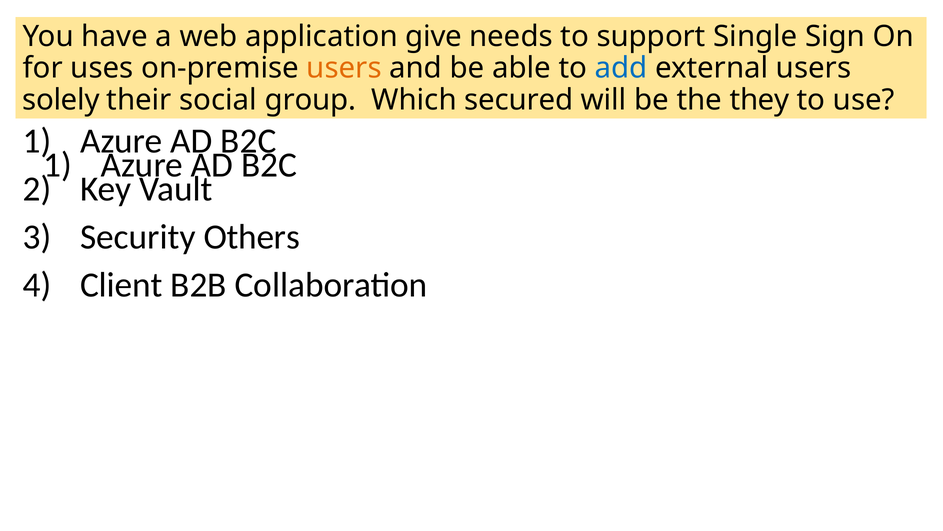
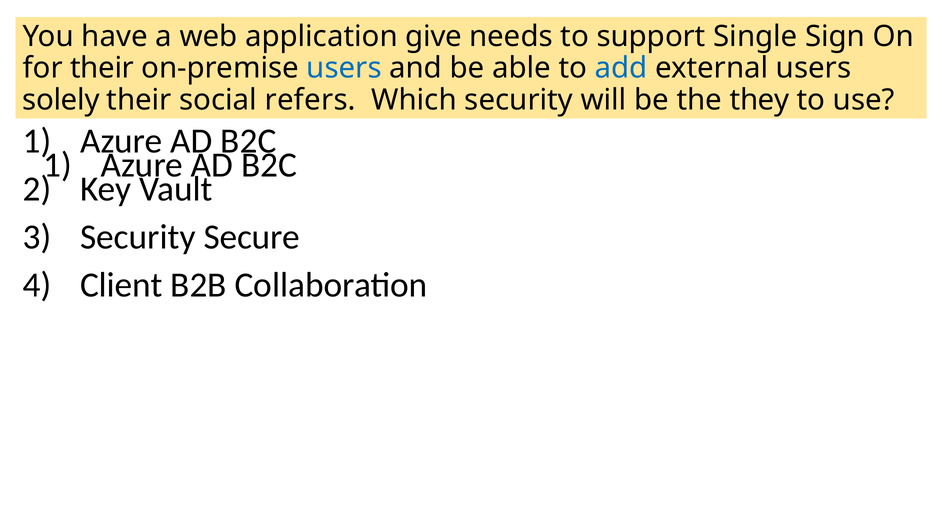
for uses: uses -> their (102, 68)
users colour: orange -> blue (344, 68)
group: group -> refers (310, 100)
Which secured: secured -> security (519, 100)
Others: Others -> Secure (252, 237)
